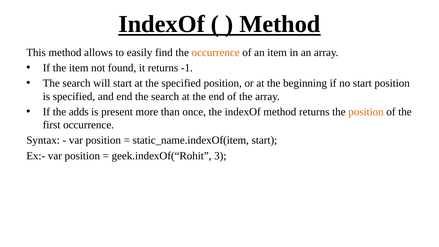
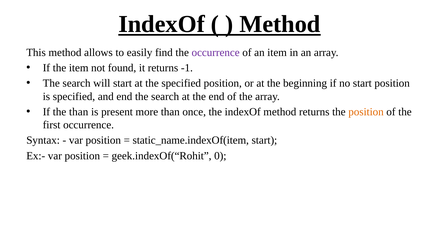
occurrence colour: orange -> purple (216, 53)
the adds: adds -> than (79, 112)
3: 3 -> 0 (220, 156)
